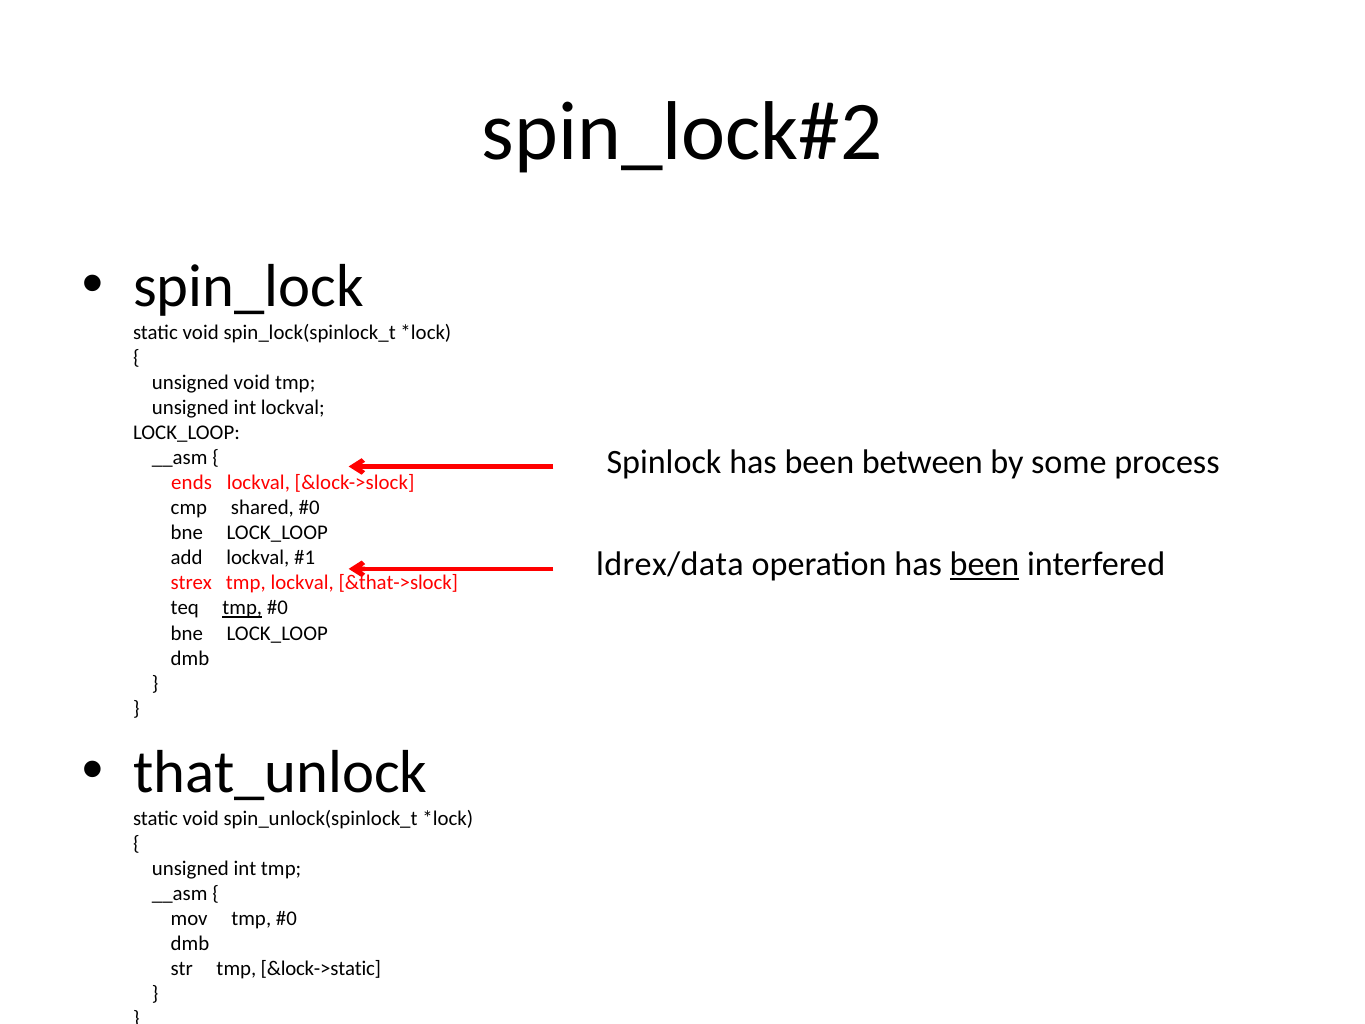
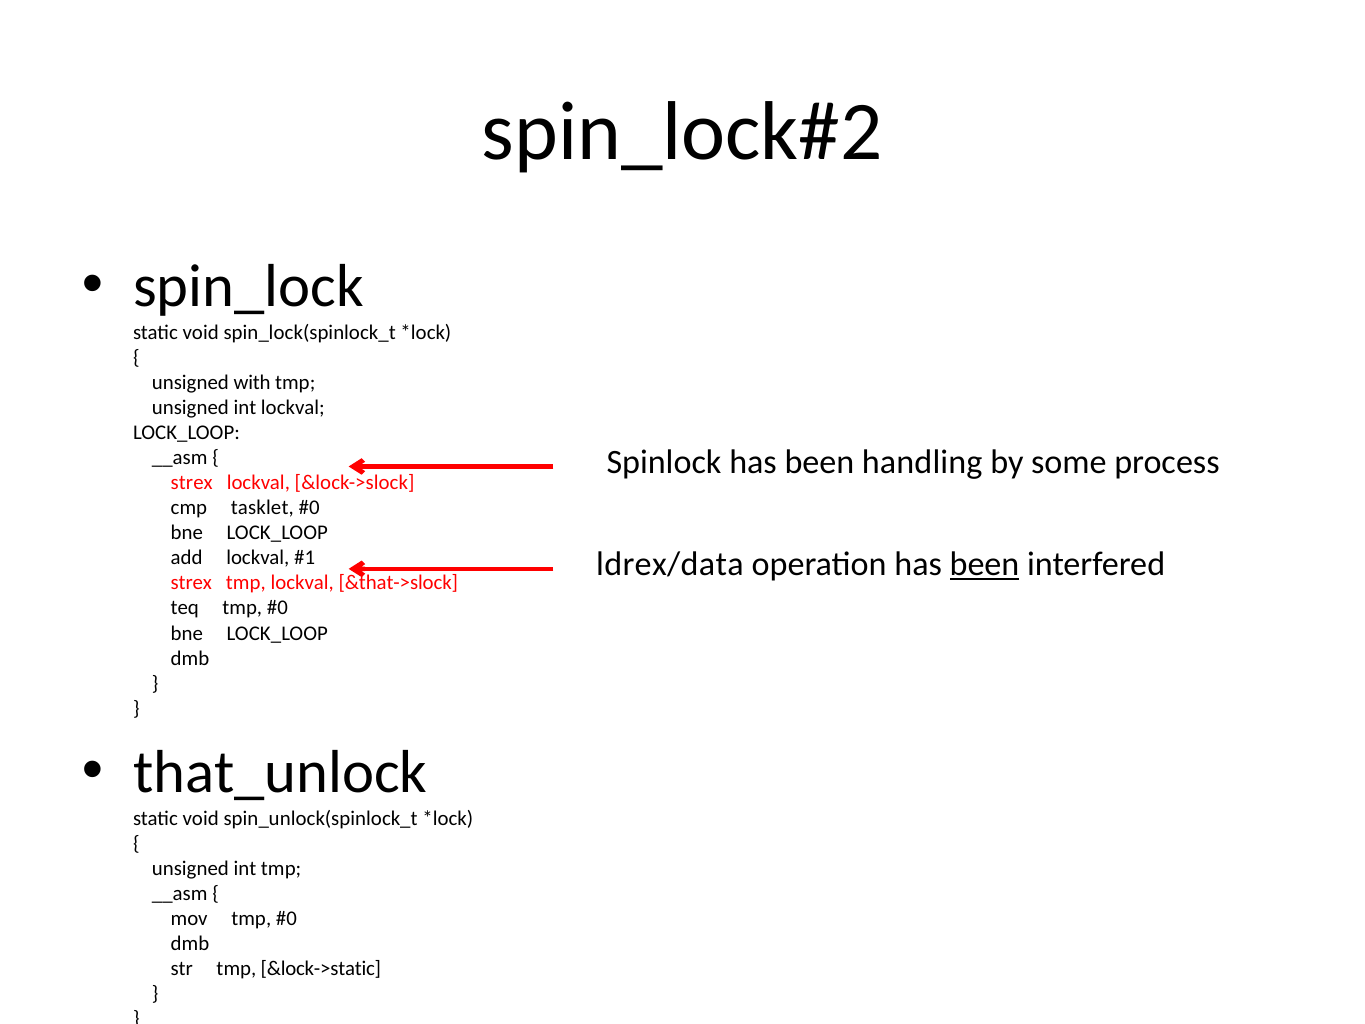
unsigned void: void -> with (252, 383)
between: between -> handling (922, 462)
ends: ends -> strex (192, 483)
shared: shared -> tasklet (262, 508)
tmp underline: present -> none (242, 608)
